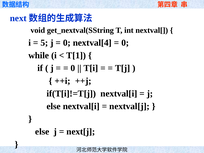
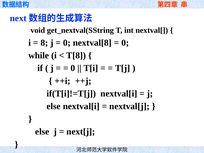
5: 5 -> 8 (44, 43)
nextval[4: nextval[4 -> nextval[8 (92, 43)
T[1: T[1 -> T[8 (76, 55)
